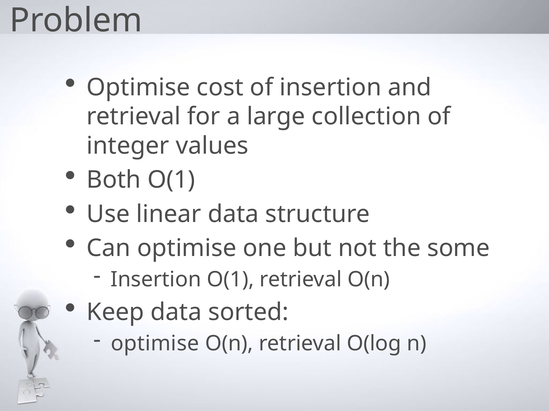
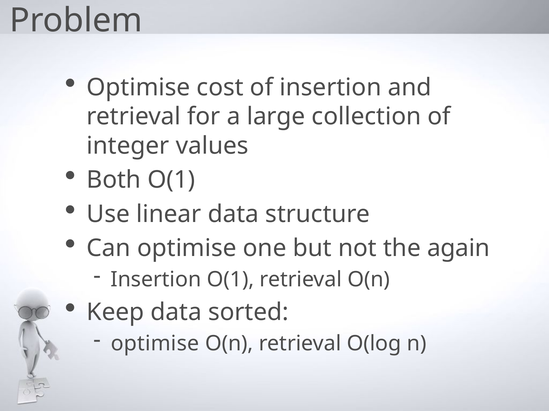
some: some -> again (459, 249)
